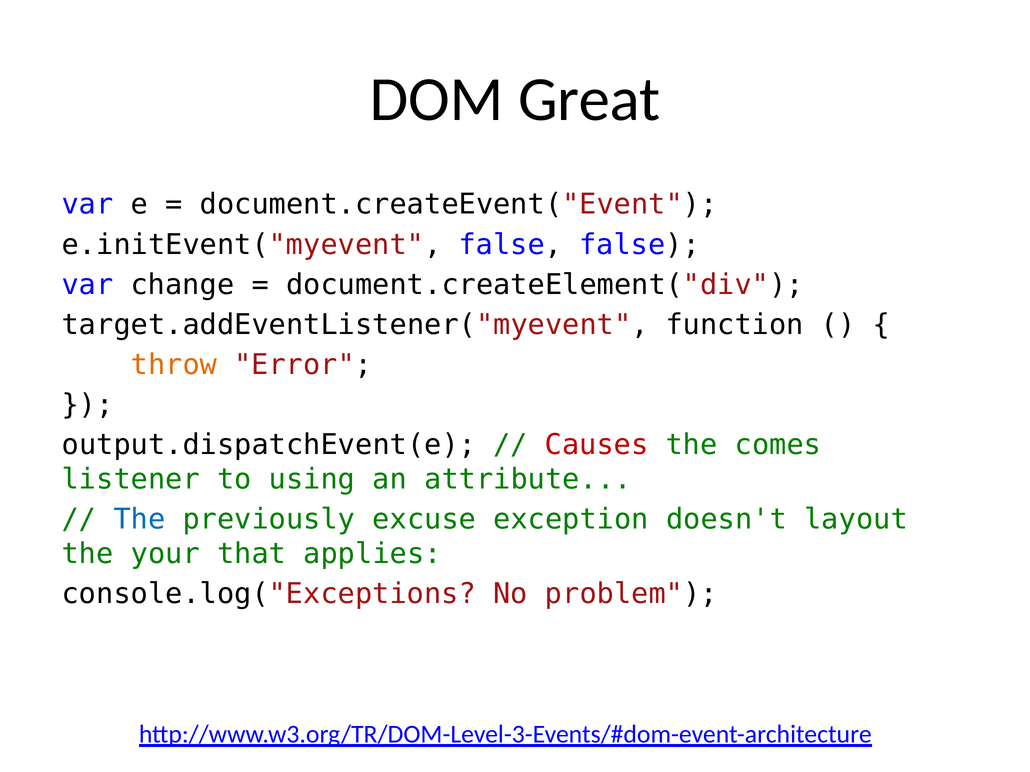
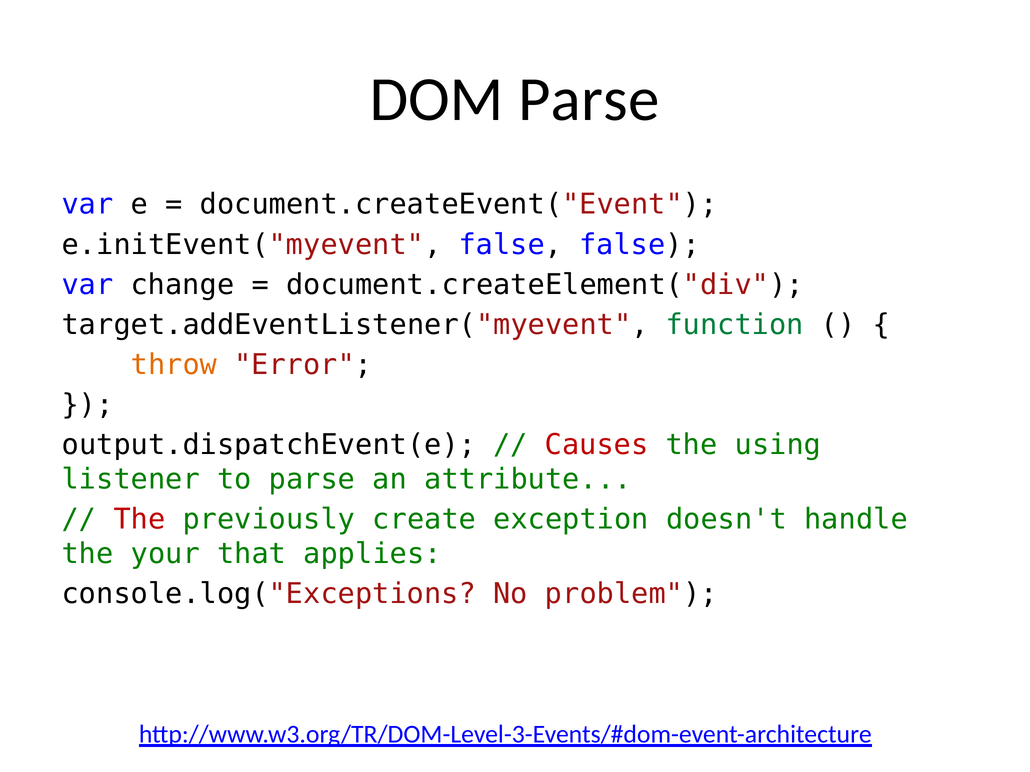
DOM Great: Great -> Parse (589, 100)
function colour: black -> green (735, 325)
comes: comes -> using (778, 445)
to using: using -> parse (312, 480)
The colour: blue -> red (139, 520)
excuse: excuse -> create (424, 520)
layout: layout -> handle (856, 520)
